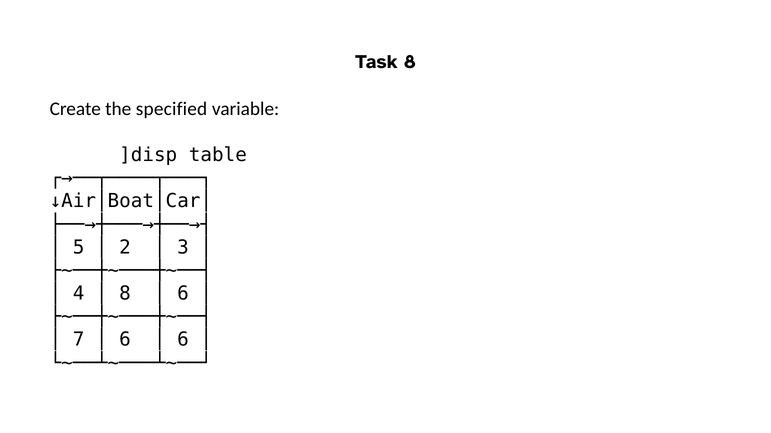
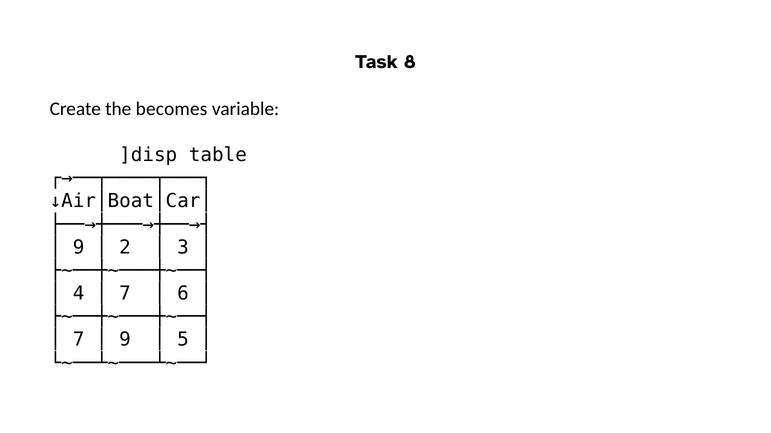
specified: specified -> becomes (172, 109)
5: 5 -> 9 (79, 248)
8: 8 -> 7 (125, 294)
6: 6 -> 9 (125, 340)
6: 6 -> 5 (183, 340)
